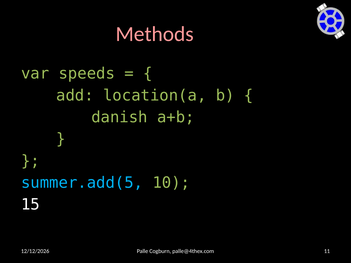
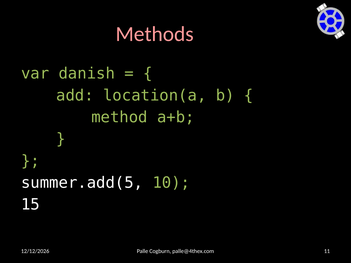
speeds: speeds -> danish (87, 74)
danish: danish -> method (119, 117)
summer.add(5 colour: light blue -> white (82, 183)
